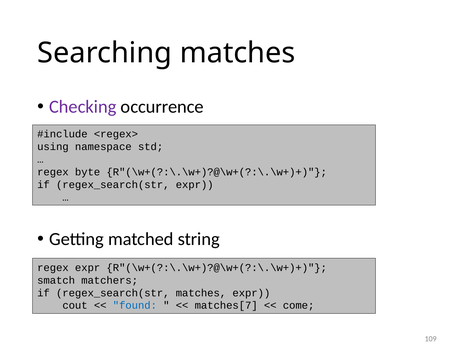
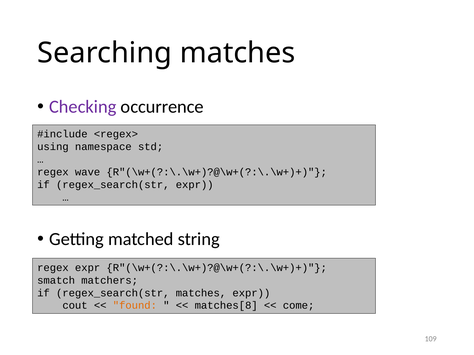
byte: byte -> wave (88, 172)
found colour: blue -> orange (135, 306)
matches[7: matches[7 -> matches[8 (226, 306)
